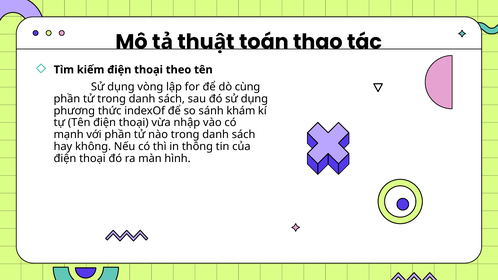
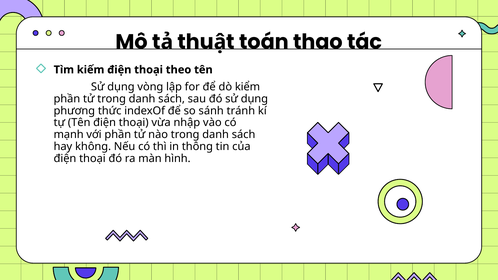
cùng: cùng -> kiểm (247, 87)
khám: khám -> tránh (241, 111)
